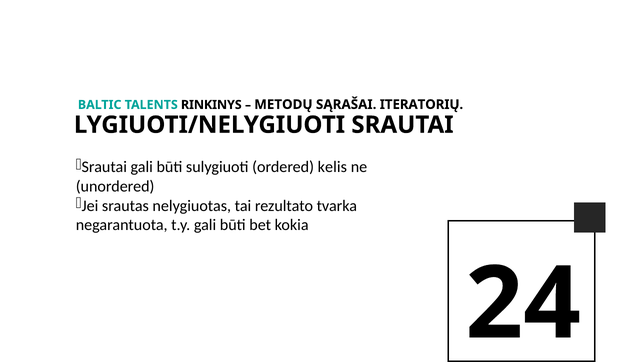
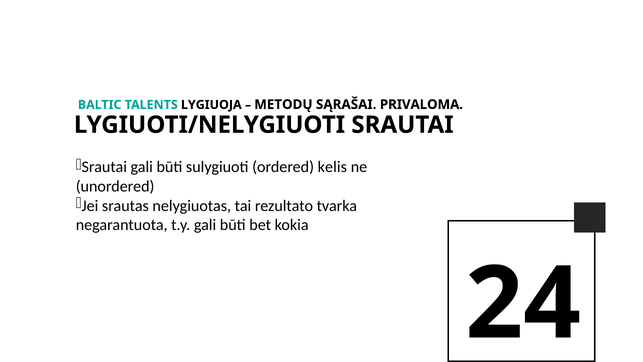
RINKINYS: RINKINYS -> LYGIUOJA (211, 105)
ITERATORIŲ: ITERATORIŲ -> PRIVALOMA (421, 104)
